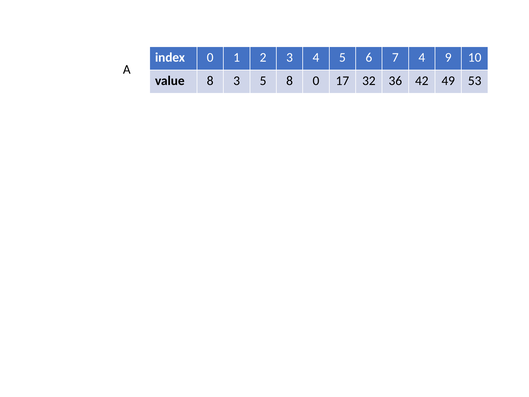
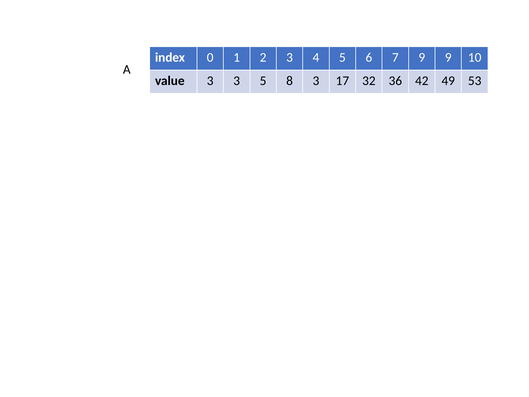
7 4: 4 -> 9 (422, 57)
value 8: 8 -> 3 (210, 81)
8 0: 0 -> 3 (316, 81)
